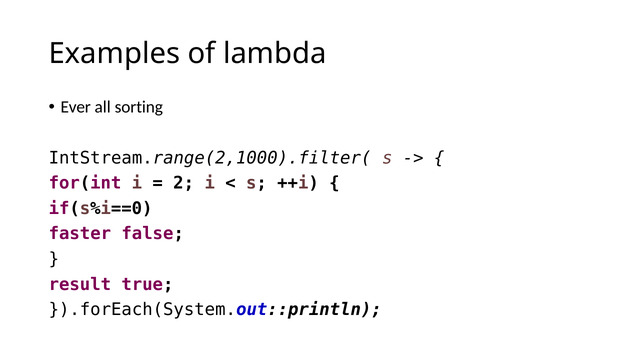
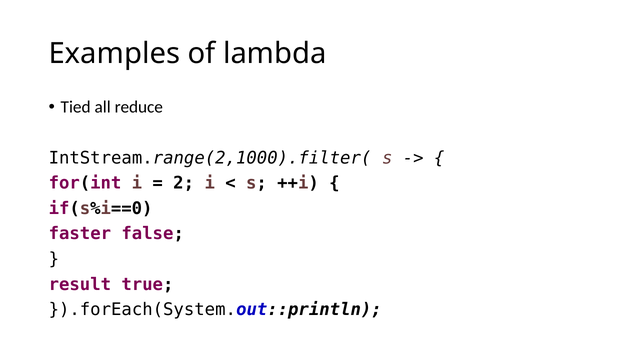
Ever: Ever -> Tied (76, 107)
sorting: sorting -> reduce (139, 107)
